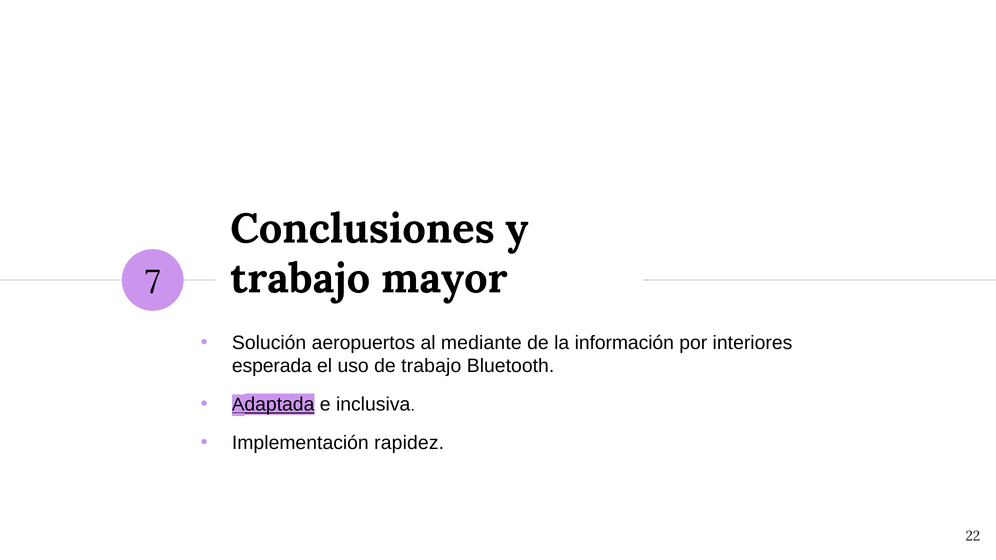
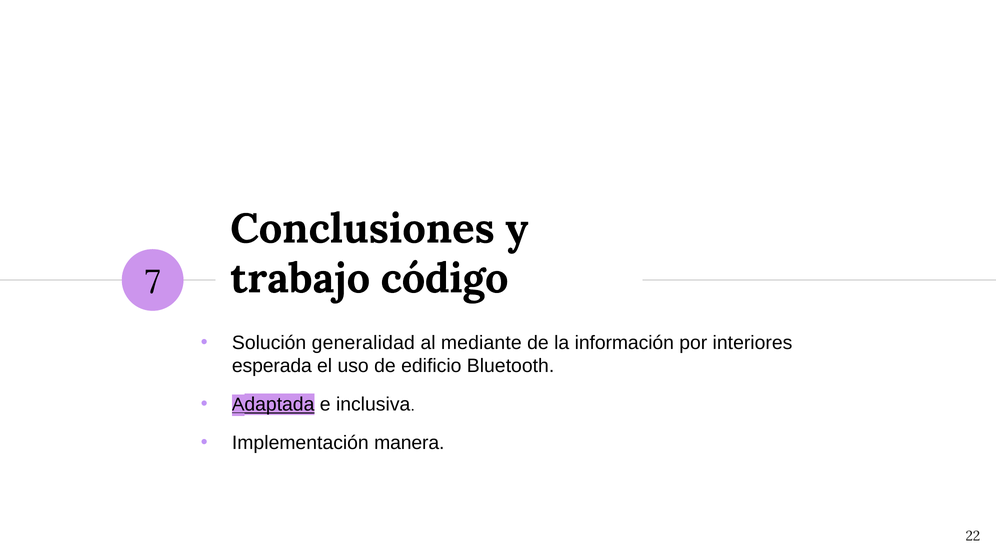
mayor: mayor -> código (445, 279)
aeropuertos: aeropuertos -> generalidad (363, 343)
de trabajo: trabajo -> edificio (431, 366)
rapidez: rapidez -> manera (409, 443)
